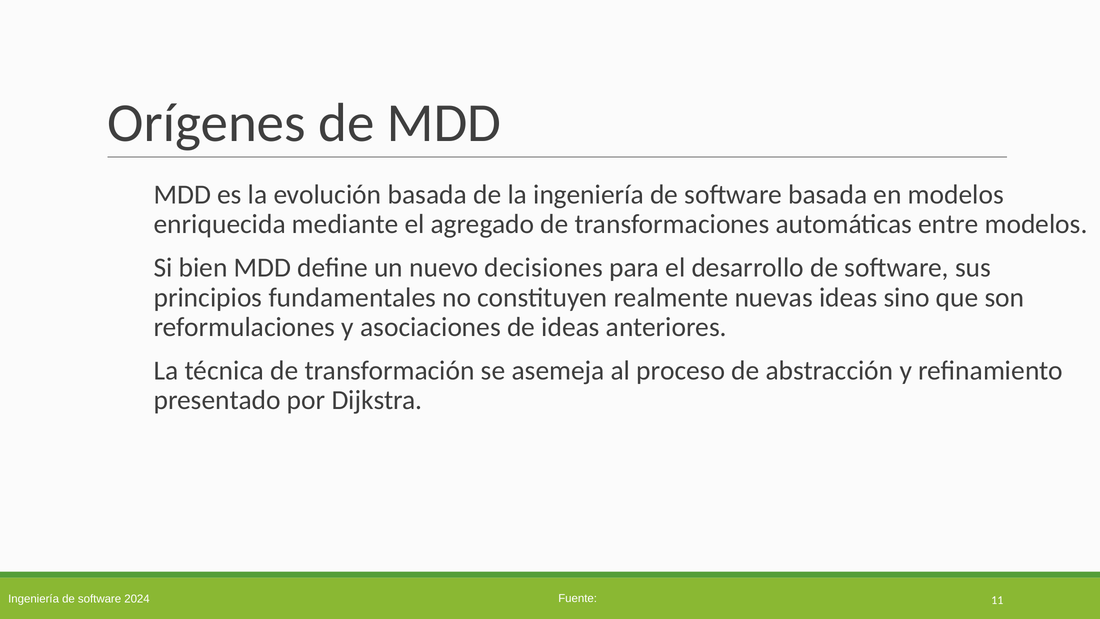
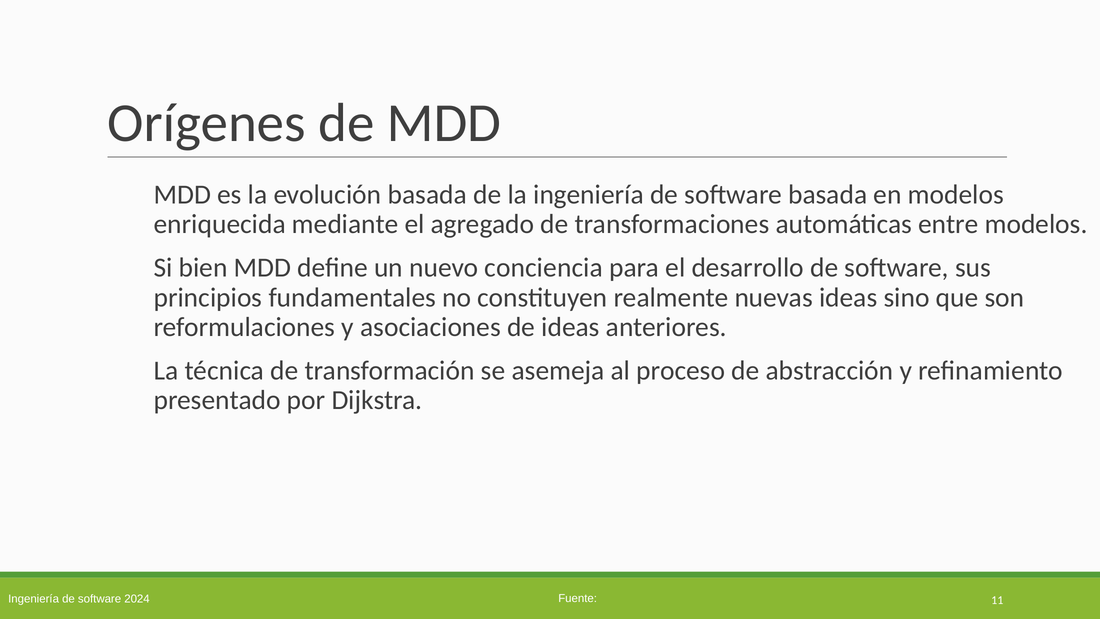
decisiones: decisiones -> conciencia (544, 268)
